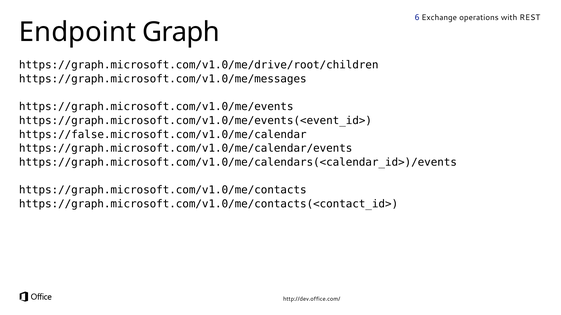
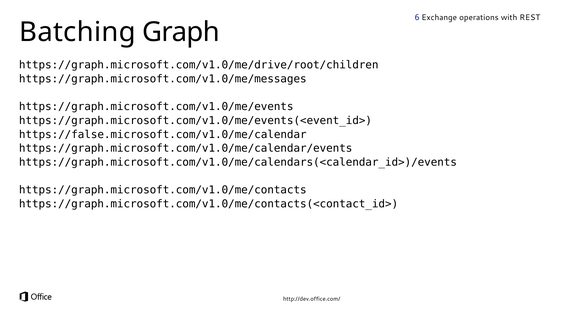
Endpoint: Endpoint -> Batching (77, 32)
